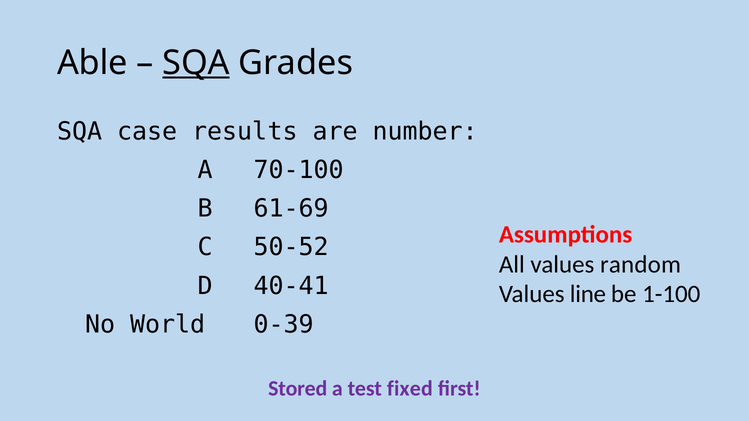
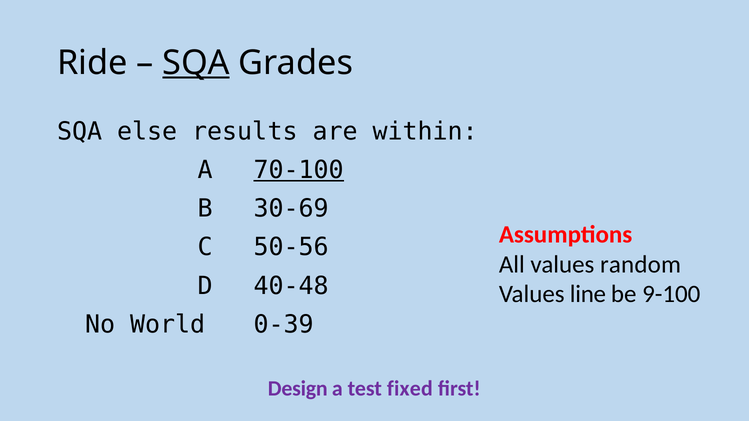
Able: Able -> Ride (92, 63)
case: case -> else (147, 132)
number: number -> within (425, 132)
70-100 underline: none -> present (299, 170)
61-69: 61-69 -> 30-69 (291, 209)
50-52: 50-52 -> 50-56 (291, 247)
40-41: 40-41 -> 40-48 (291, 286)
1-100: 1-100 -> 9-100 (671, 294)
Stored: Stored -> Design (298, 389)
